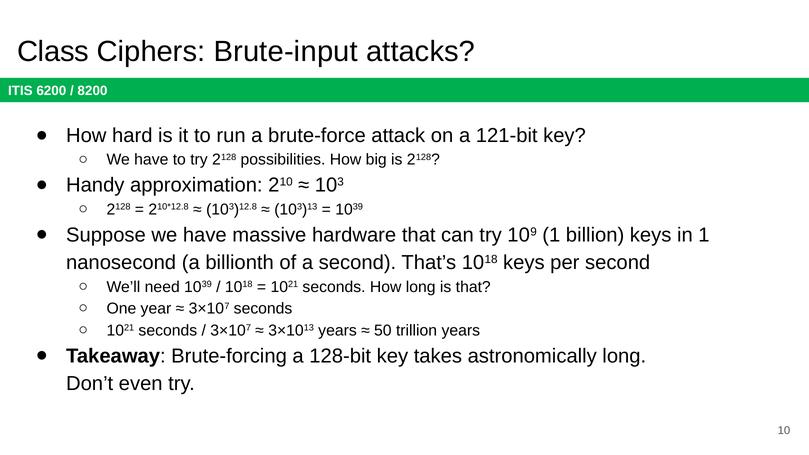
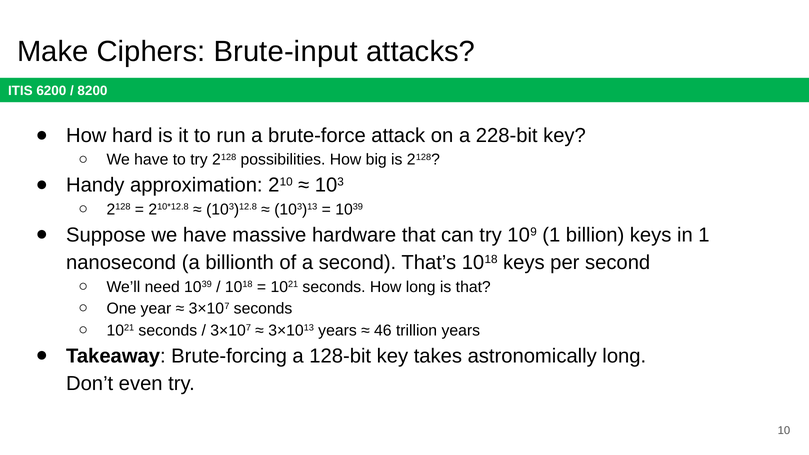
Class: Class -> Make (53, 52)
121-bit: 121-bit -> 228-bit (507, 136)
50: 50 -> 46 (383, 330)
